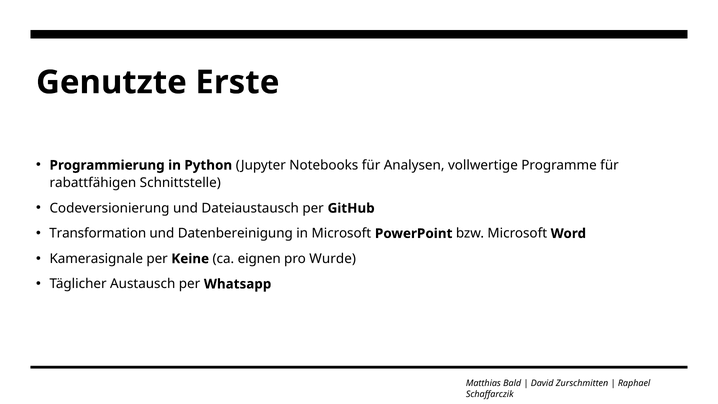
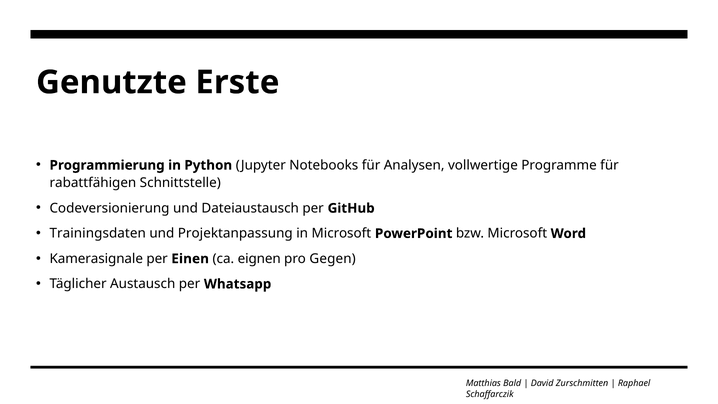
Transformation: Transformation -> Trainingsdaten (98, 233)
Datenbereinigung: Datenbereinigung -> Projektanpassung (235, 233)
Keine: Keine -> Einen (190, 259)
Wurde: Wurde -> Gegen (333, 259)
